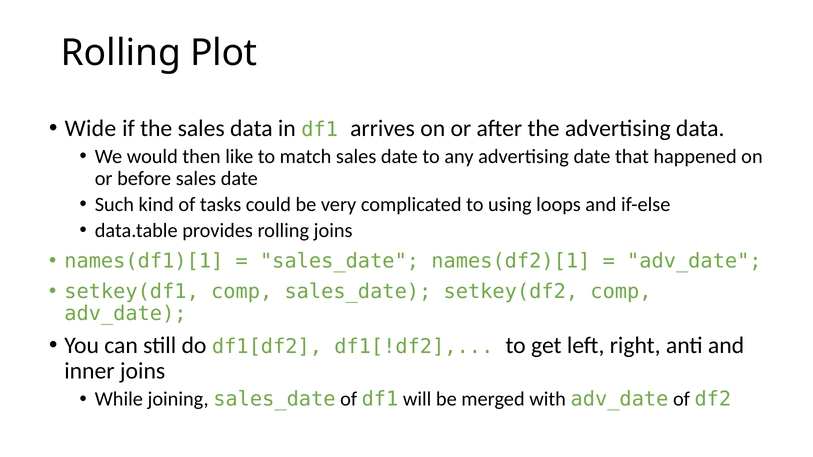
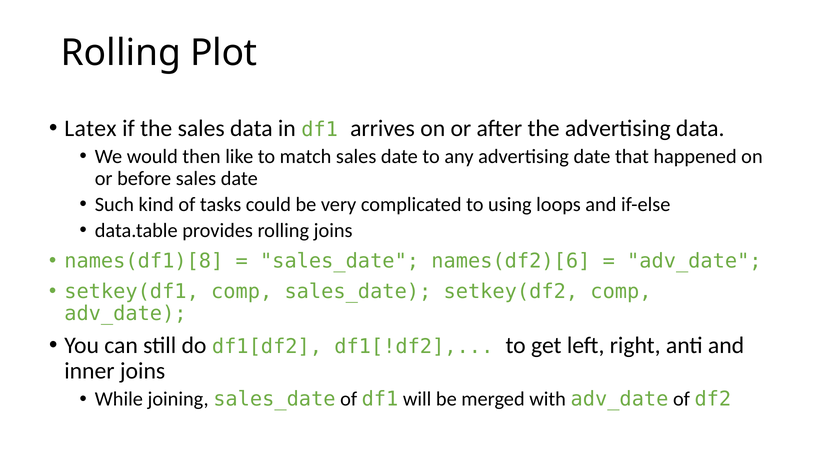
Wide: Wide -> Latex (90, 128)
names(df1)[1: names(df1)[1 -> names(df1)[8 (144, 261)
names(df2)[1: names(df2)[1 -> names(df2)[6 (511, 261)
